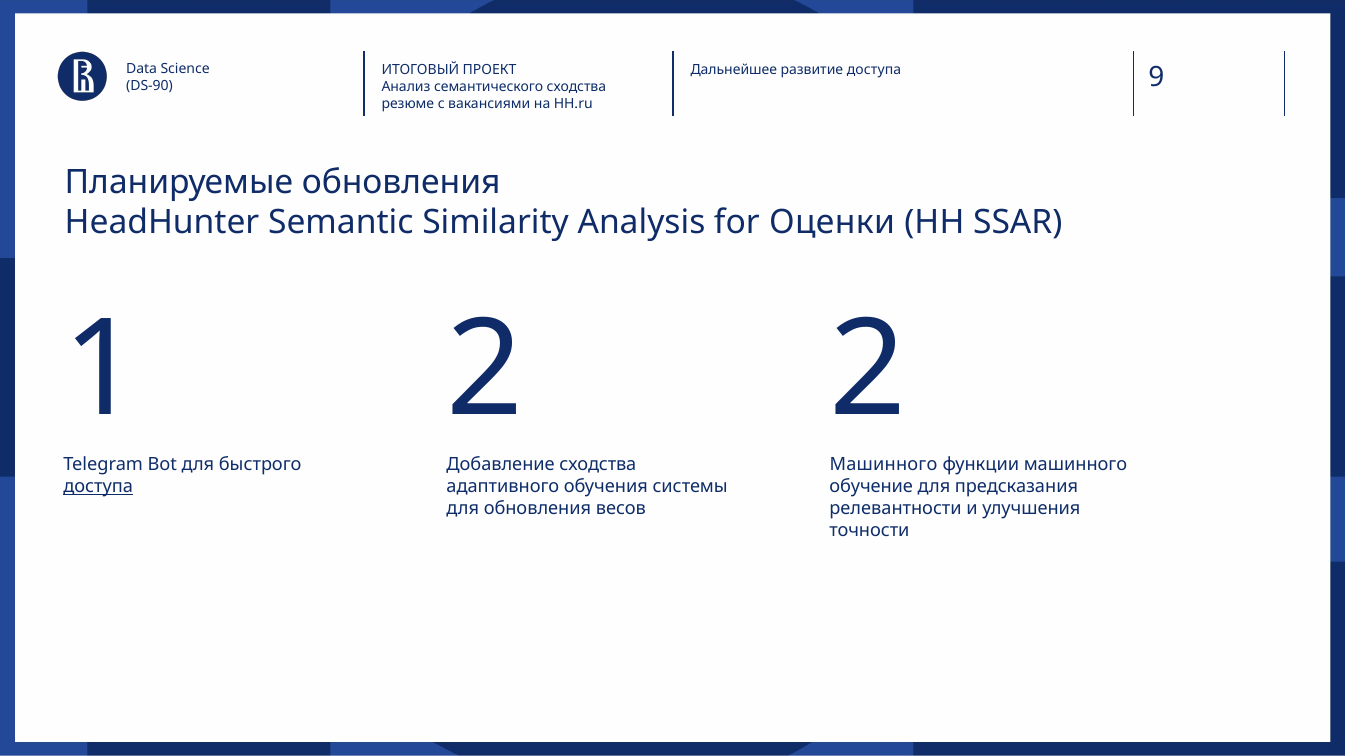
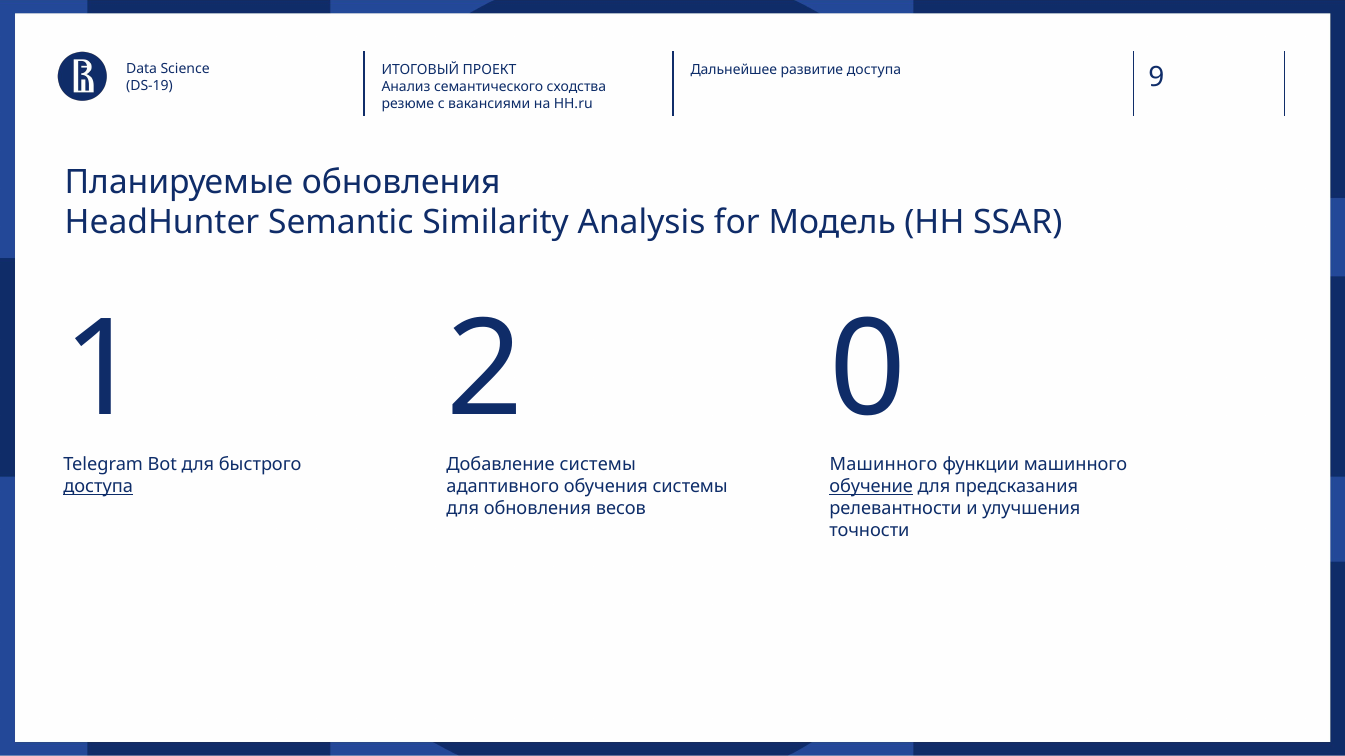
DS-90: DS-90 -> DS-19 (149, 86)
Оценки: Оценки -> Модель (832, 223)
2 2: 2 -> 0 (868, 371)
Добавление сходства: сходства -> системы (598, 465)
обучение underline: none -> present (871, 487)
